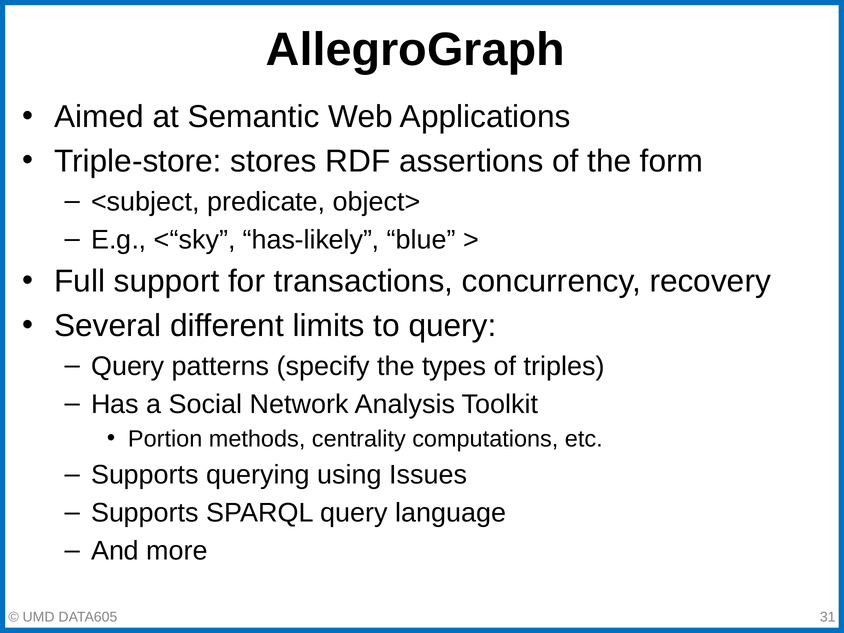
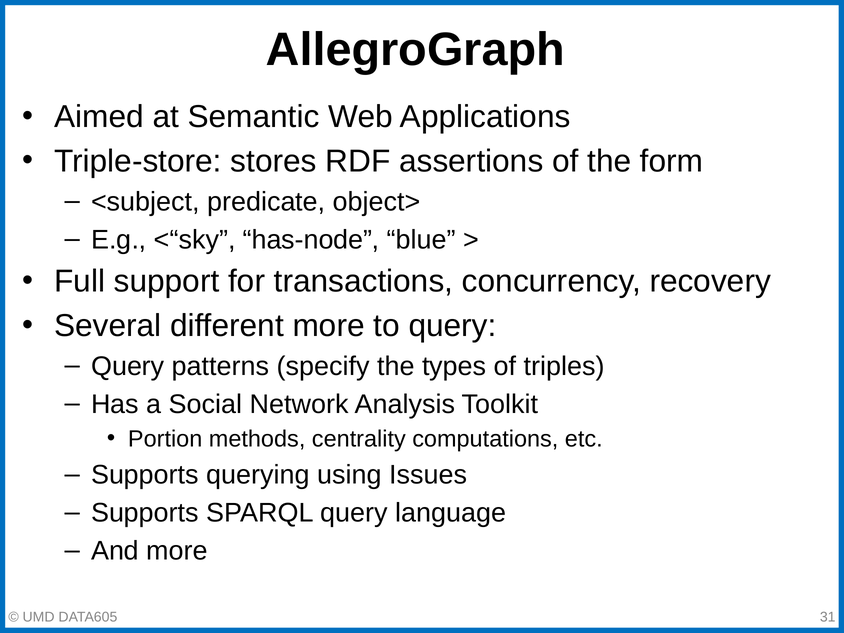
has-likely: has-likely -> has-node (311, 240)
different limits: limits -> more (329, 326)
